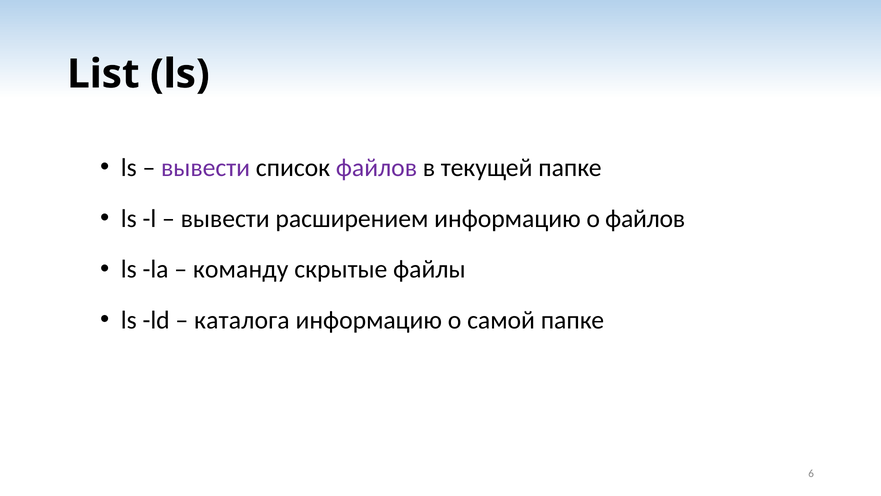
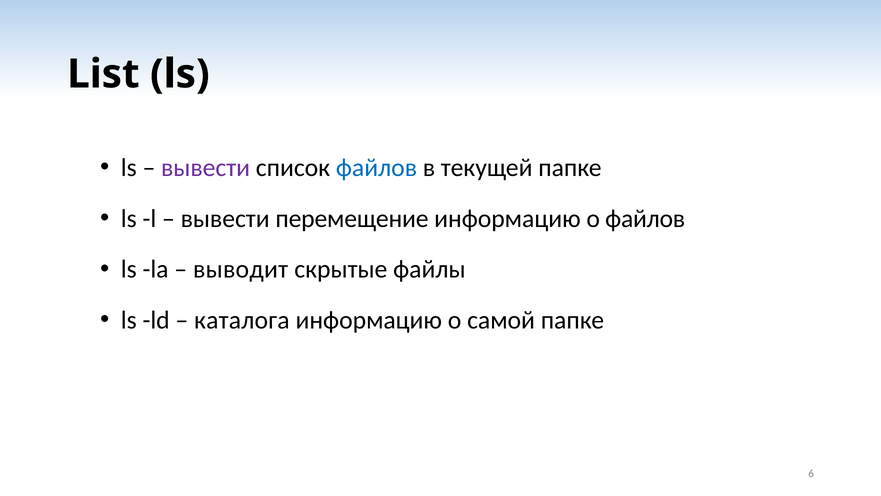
файлов colour: purple -> blue (377, 168)
расширением: расширением -> перемещение (352, 218)
команду: команду -> выводит (241, 269)
